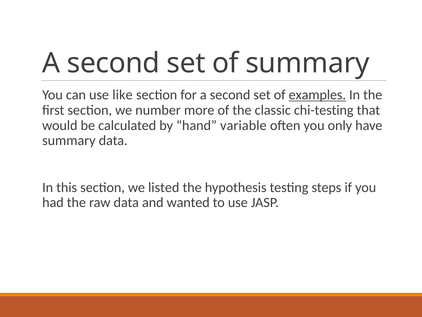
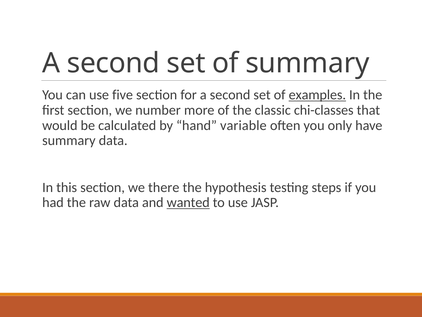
like: like -> five (123, 95)
chi-testing: chi-testing -> chi-classes (324, 110)
listed: listed -> there (164, 187)
wanted underline: none -> present (188, 202)
